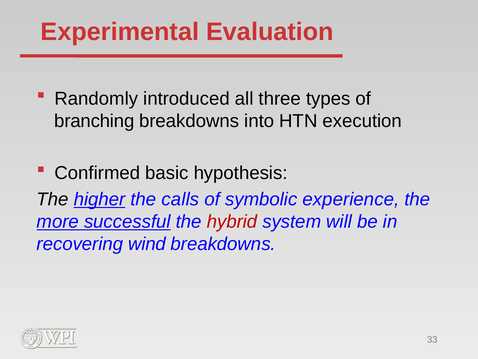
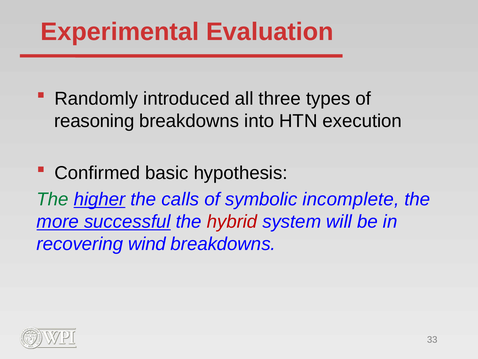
branching: branching -> reasoning (94, 121)
The colour: black -> green (53, 199)
experience: experience -> incomplete (351, 199)
